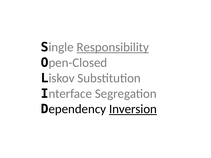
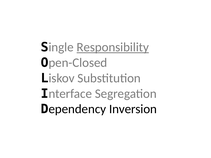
Inversion underline: present -> none (133, 109)
